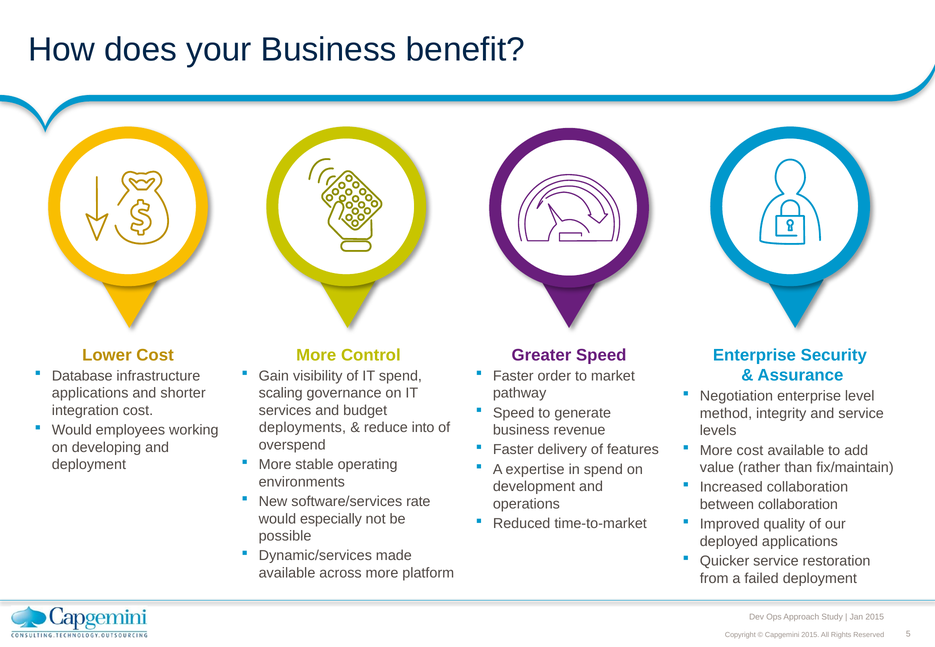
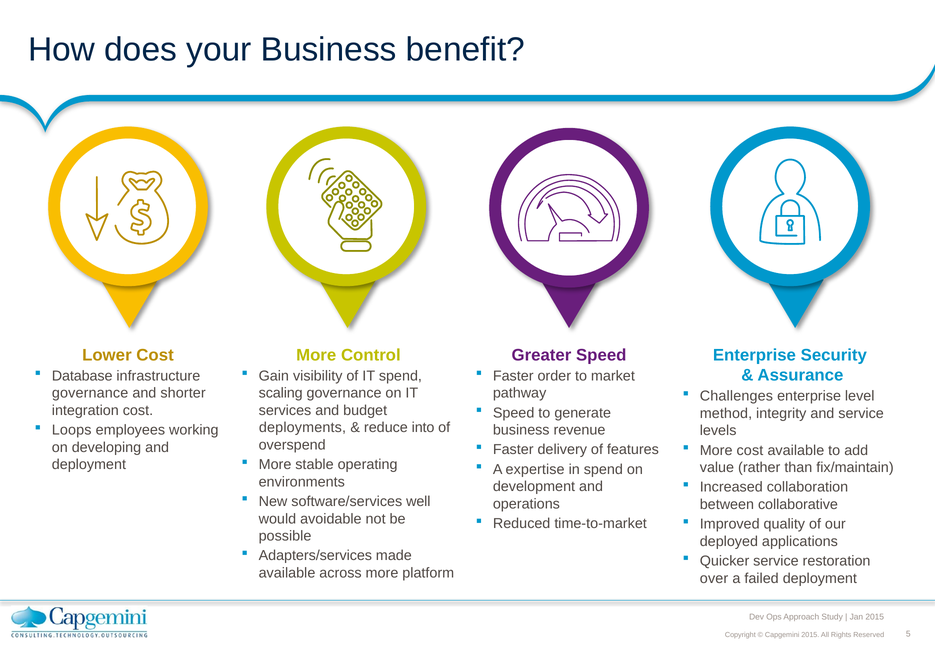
applications: applications -> governance (90, 393)
Negotiation: Negotiation -> Challenges (736, 396)
Would: Would -> Loops (72, 430)
rate: rate -> well (418, 502)
between collaboration: collaboration -> collaborative (798, 505)
especially: especially -> avoidable (331, 519)
Dynamic/services: Dynamic/services -> Adapters/services (315, 556)
from: from -> over (714, 579)
